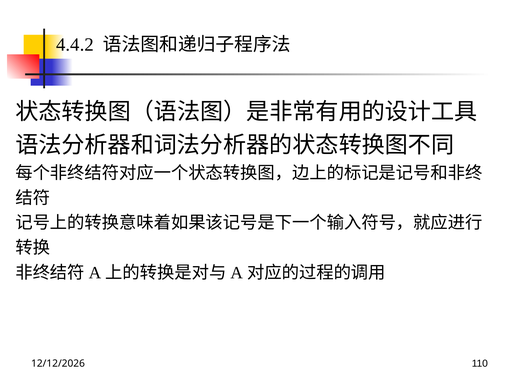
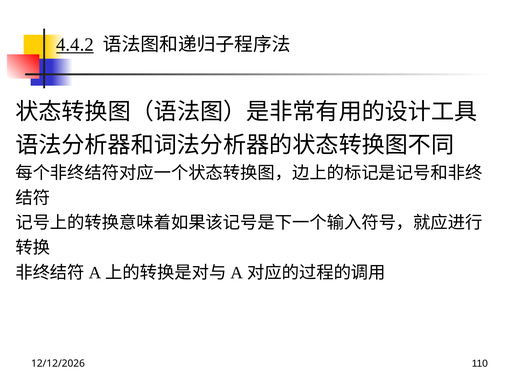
4.4.2 underline: none -> present (75, 45)
